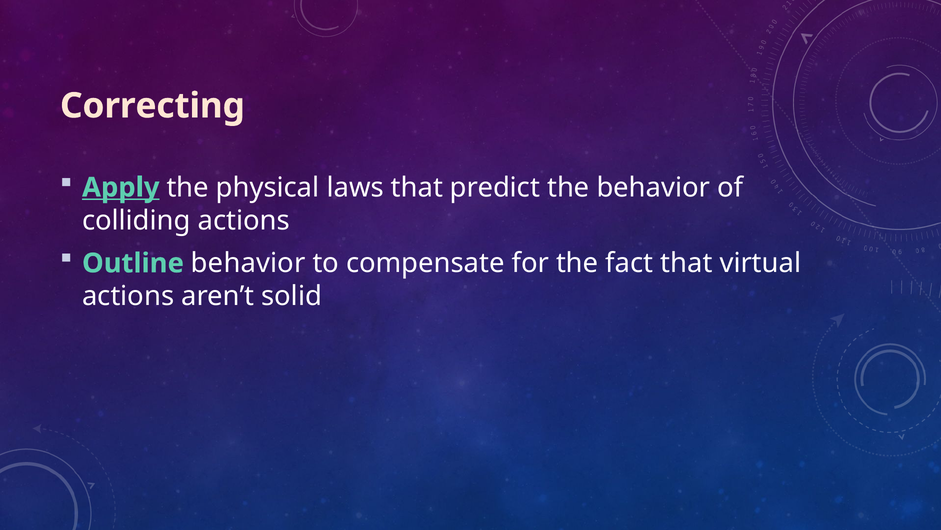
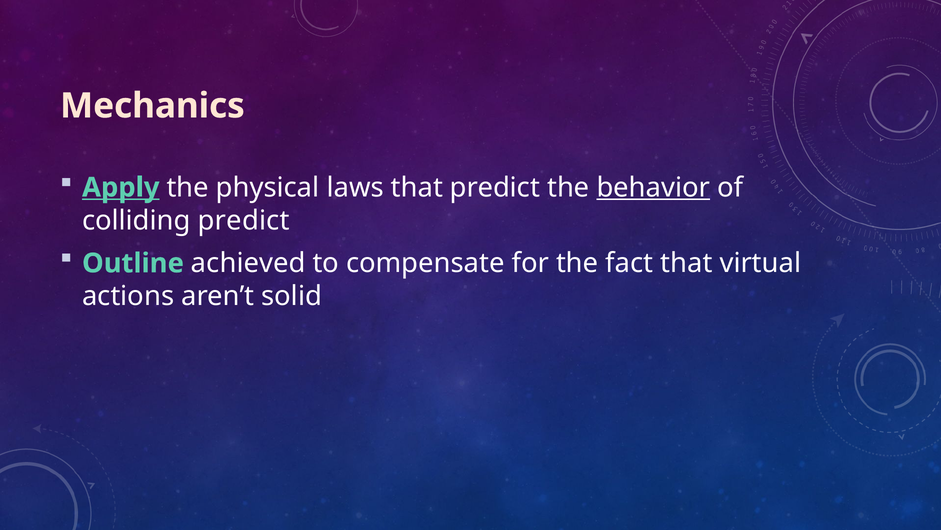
Correcting: Correcting -> Mechanics (152, 106)
behavior underline: none -> present (653, 187)
colliding actions: actions -> predict (244, 220)
Outline behavior: behavior -> achieved (248, 263)
